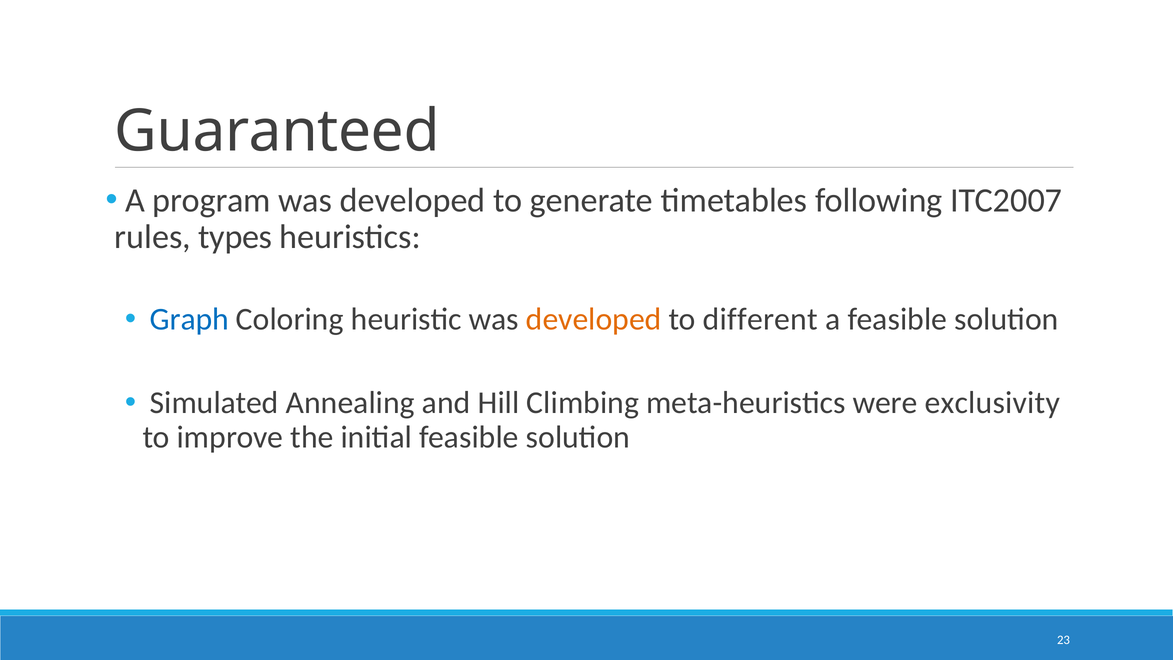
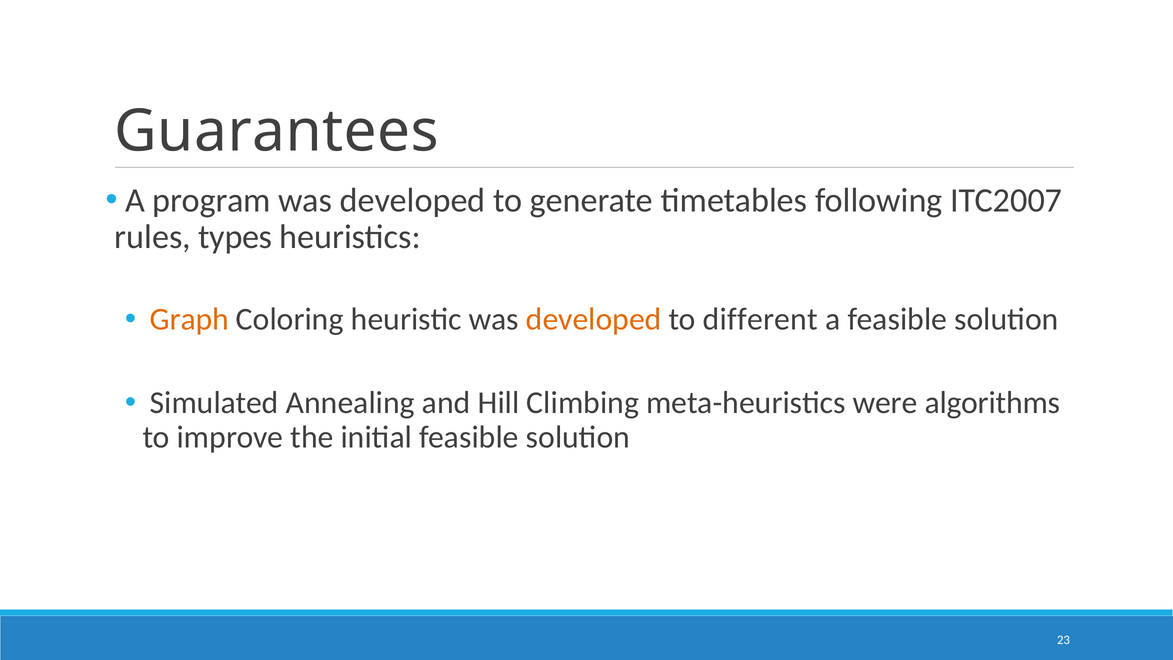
Guaranteed: Guaranteed -> Guarantees (277, 131)
Graph colour: blue -> orange (189, 319)
exclusivity: exclusivity -> algorithms (992, 403)
